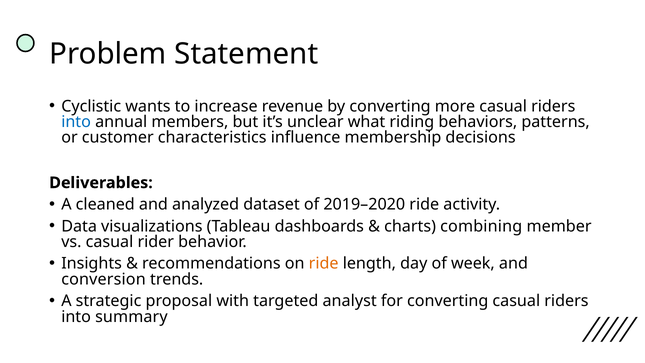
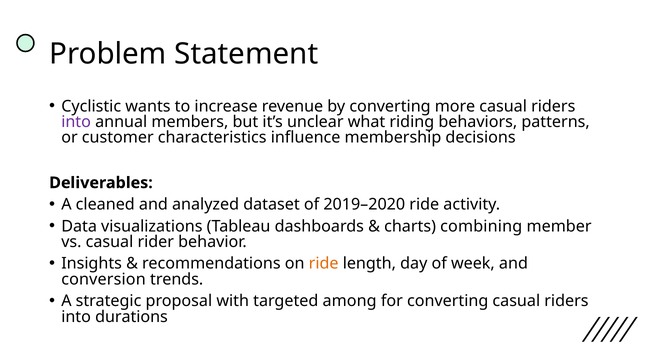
into colour: blue -> purple (76, 122)
analyst: analyst -> among (350, 301)
summary: summary -> durations (131, 317)
